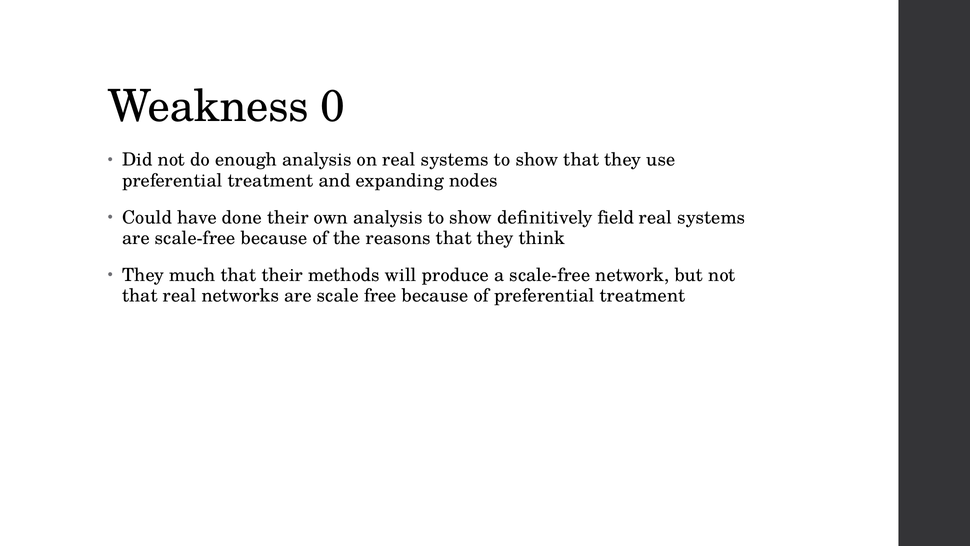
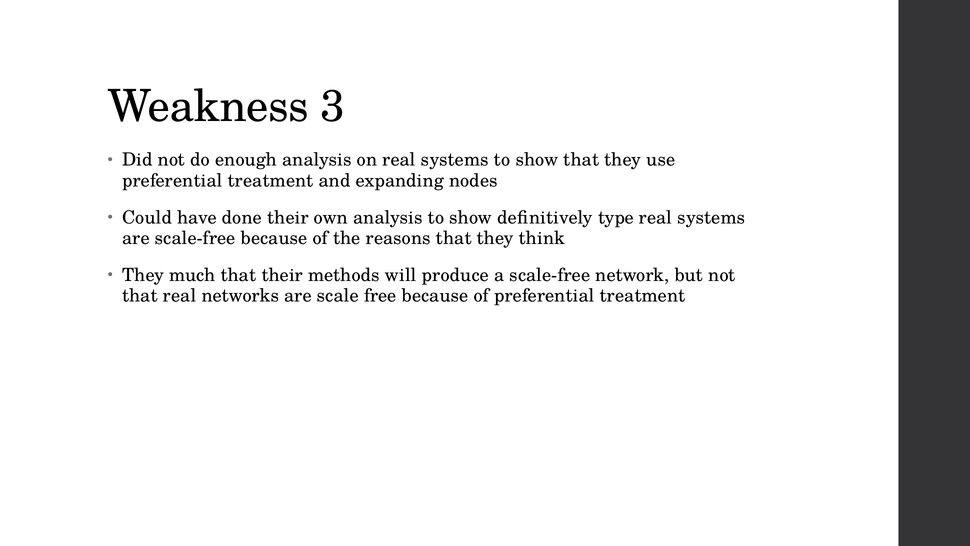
0: 0 -> 3 (332, 107)
field: field -> type (616, 217)
